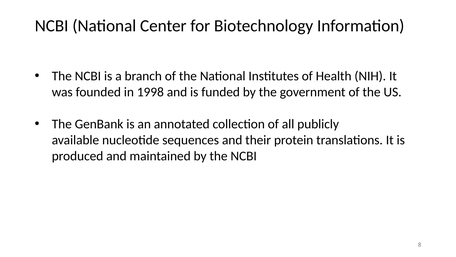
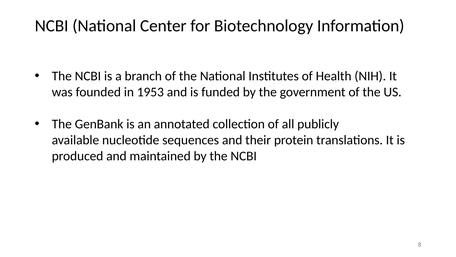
1998: 1998 -> 1953 (150, 92)
